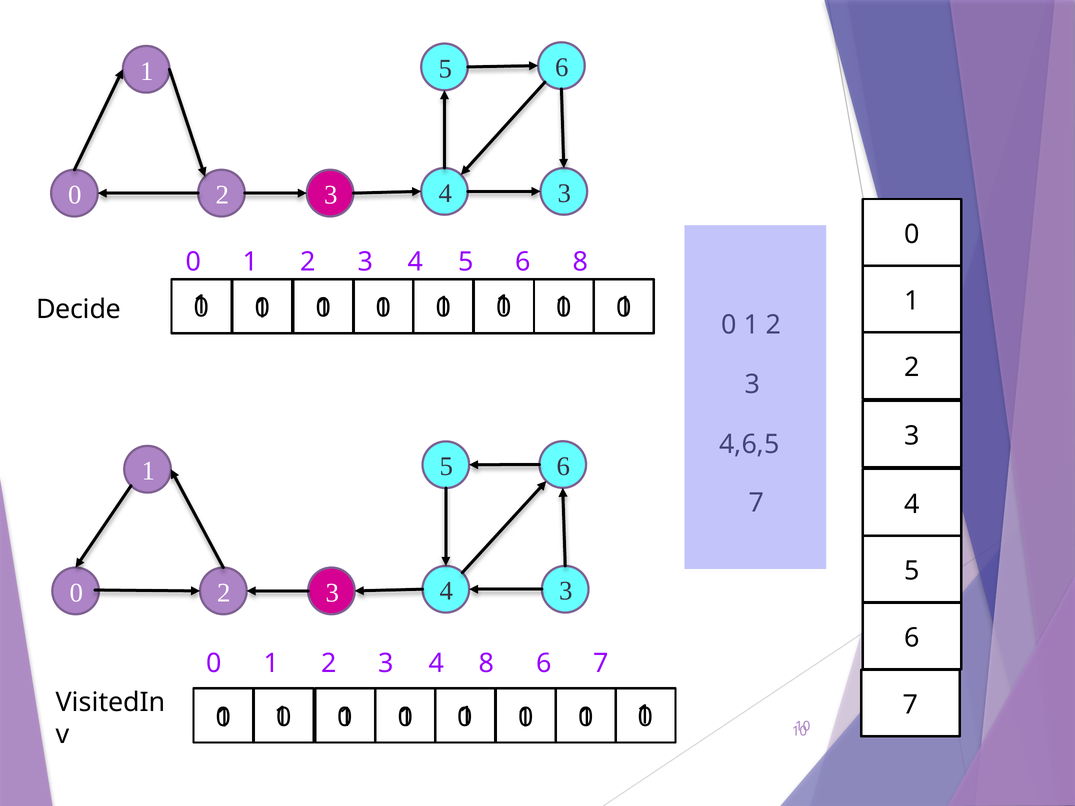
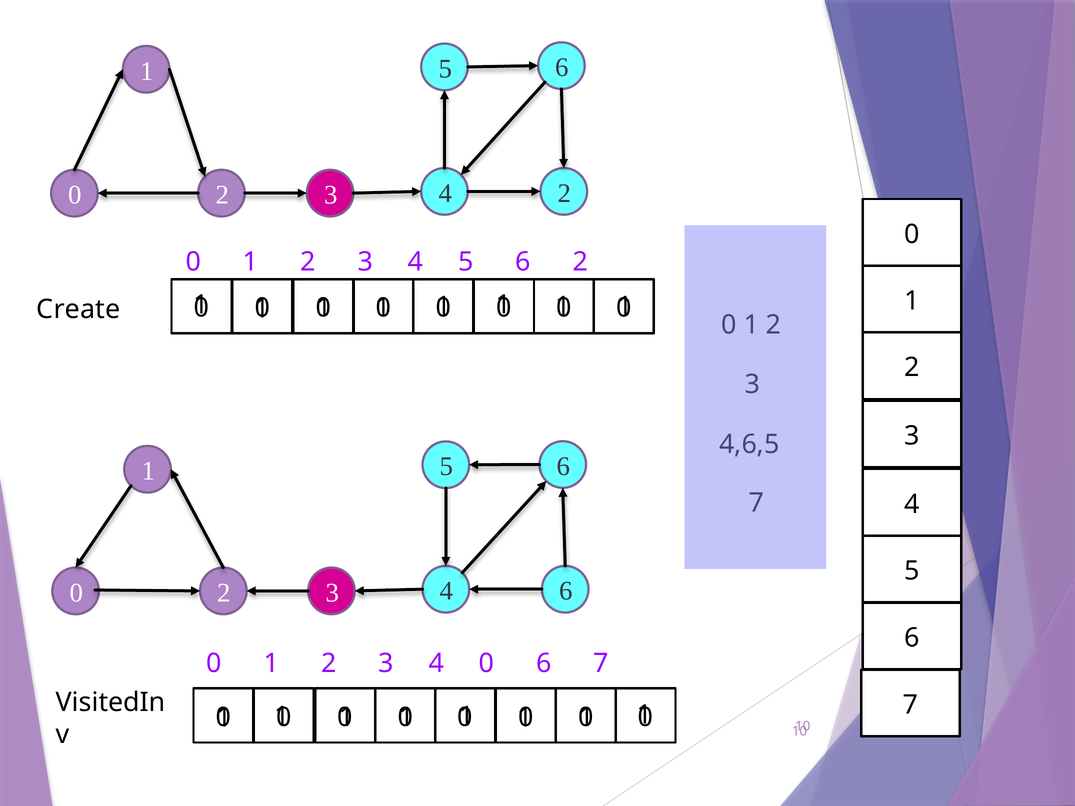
3: 3 -> 2 (565, 193)
6 8: 8 -> 2 (580, 262)
Decide: Decide -> Create (78, 310)
3: 3 -> 6 (566, 591)
3 4 8: 8 -> 0 (487, 664)
